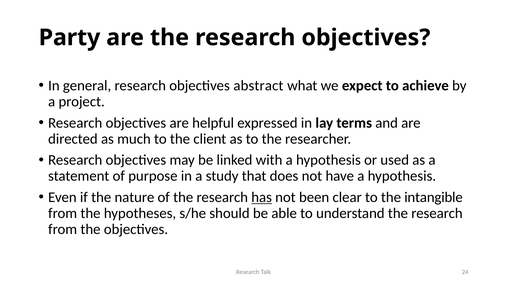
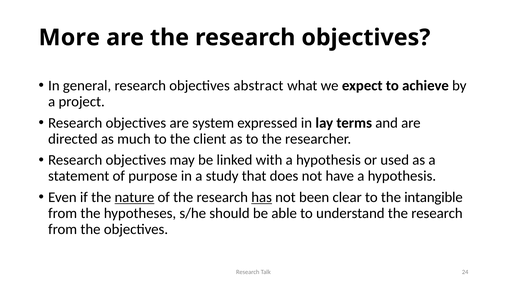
Party: Party -> More (69, 38)
helpful: helpful -> system (213, 123)
nature underline: none -> present (134, 197)
